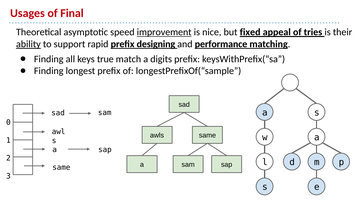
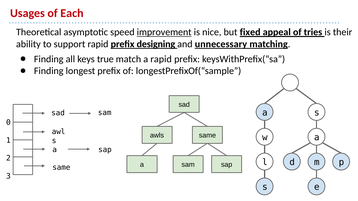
Final: Final -> Each (72, 13)
ability underline: present -> none (28, 44)
performance: performance -> unnecessary (221, 44)
a digits: digits -> rapid (161, 59)
